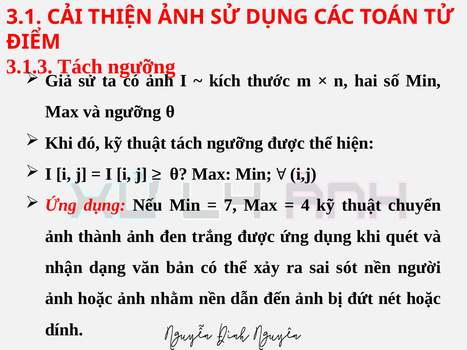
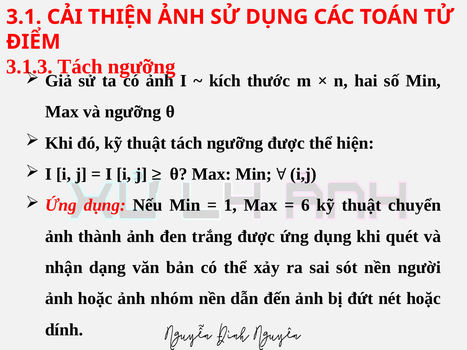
7: 7 -> 1 (230, 205)
4: 4 -> 6 (305, 205)
nhằm: nhằm -> nhóm (172, 299)
